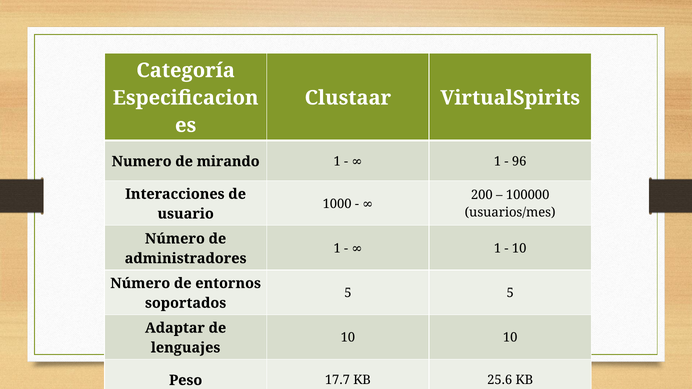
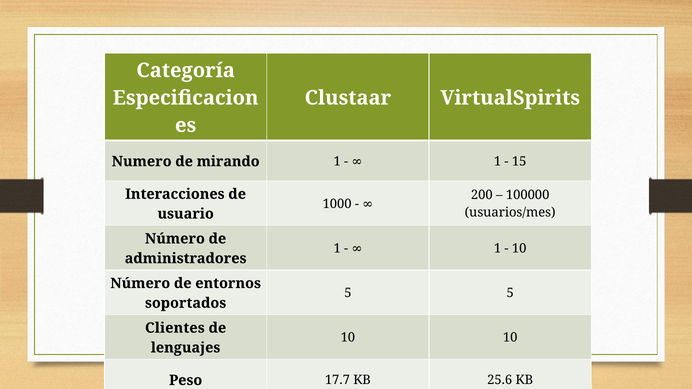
96: 96 -> 15 (519, 161)
Adaptar: Adaptar -> Clientes (175, 328)
